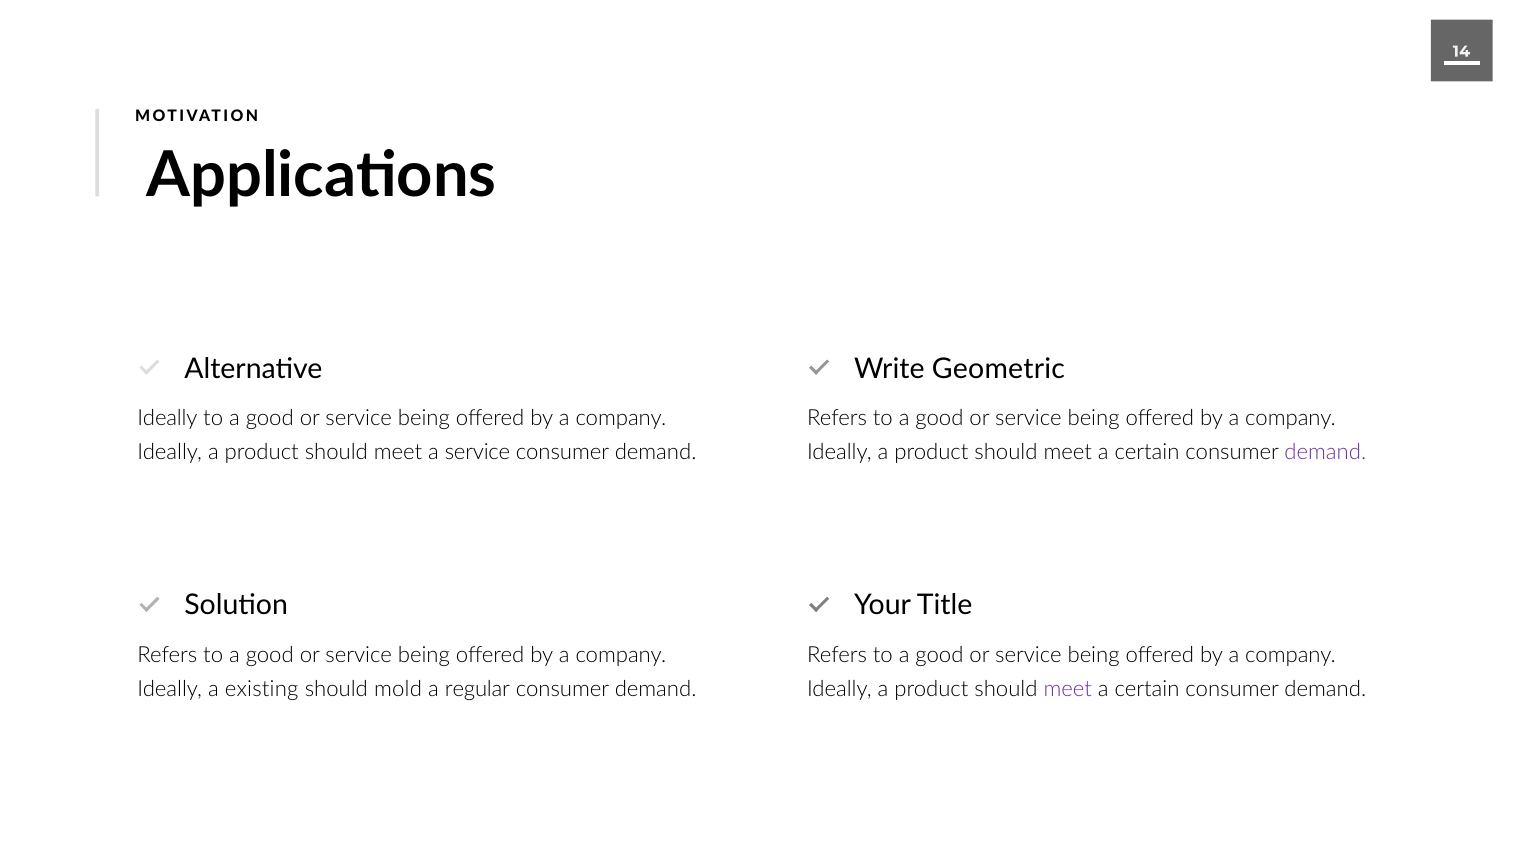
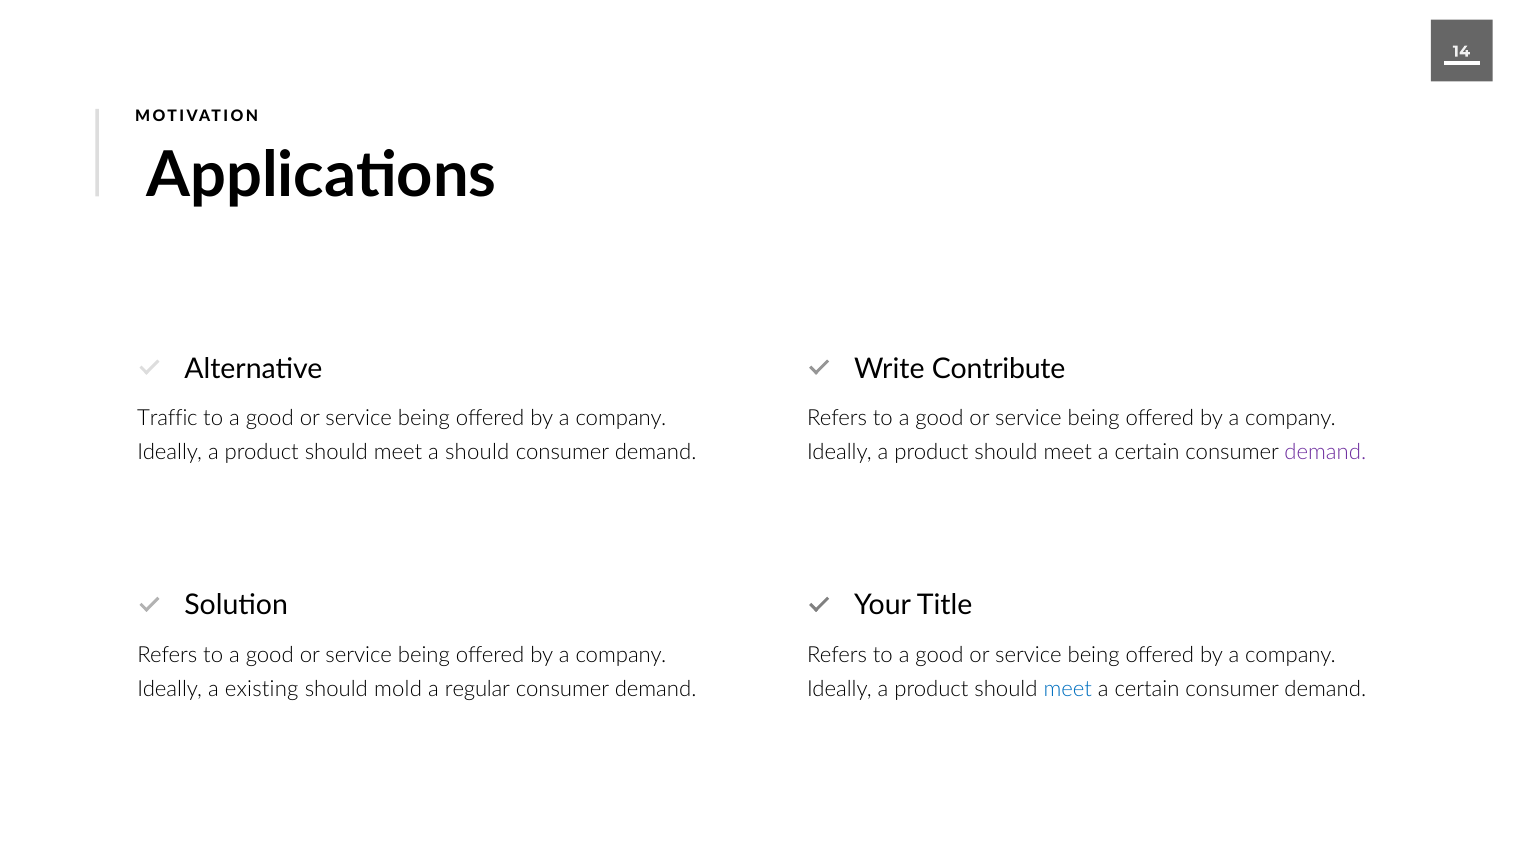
Geometric: Geometric -> Contribute (999, 369)
Ideally: Ideally -> Traffic (167, 419)
a service: service -> should (477, 453)
meet colour: purple -> blue (1068, 689)
